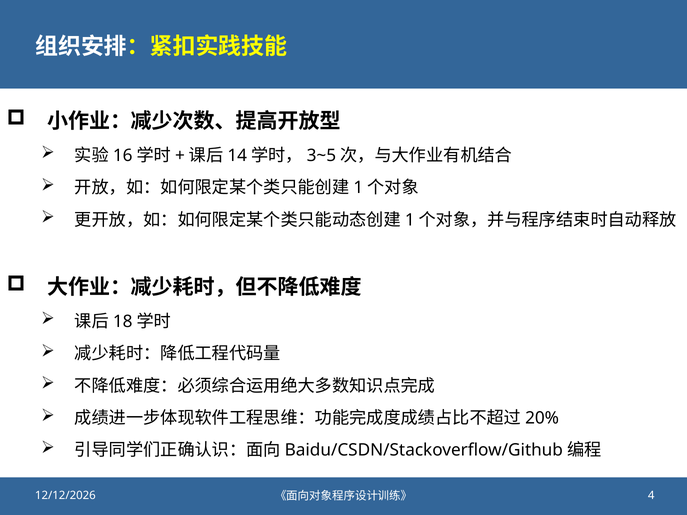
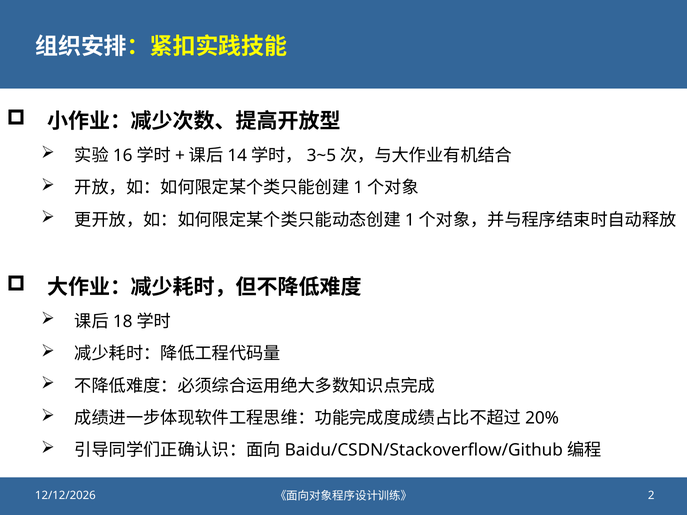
4: 4 -> 2 (651, 495)
